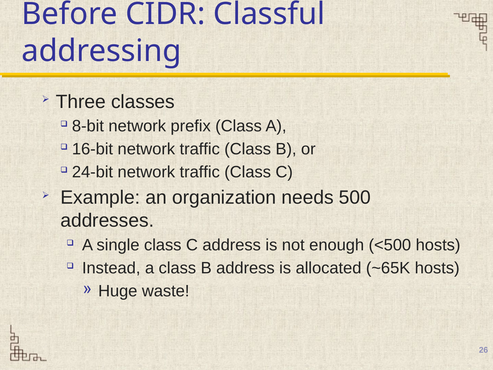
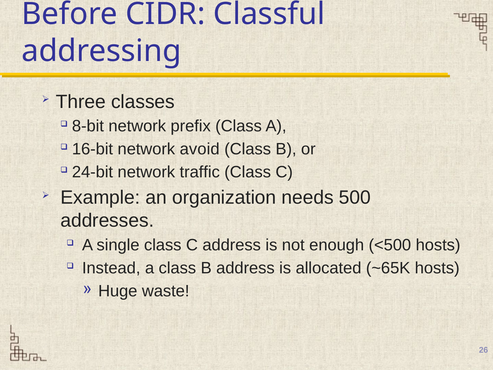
16-bit network traffic: traffic -> avoid (200, 149)
